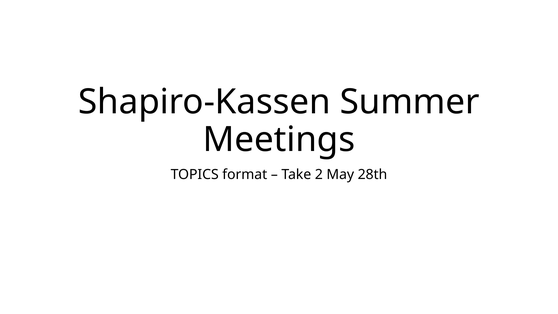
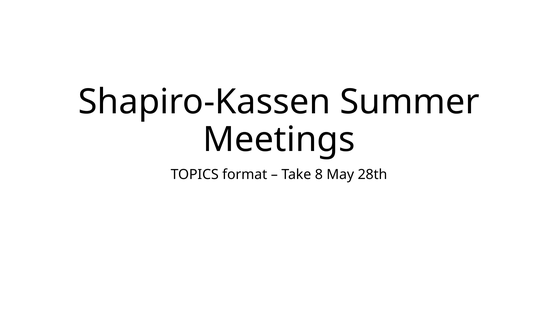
2: 2 -> 8 (319, 174)
